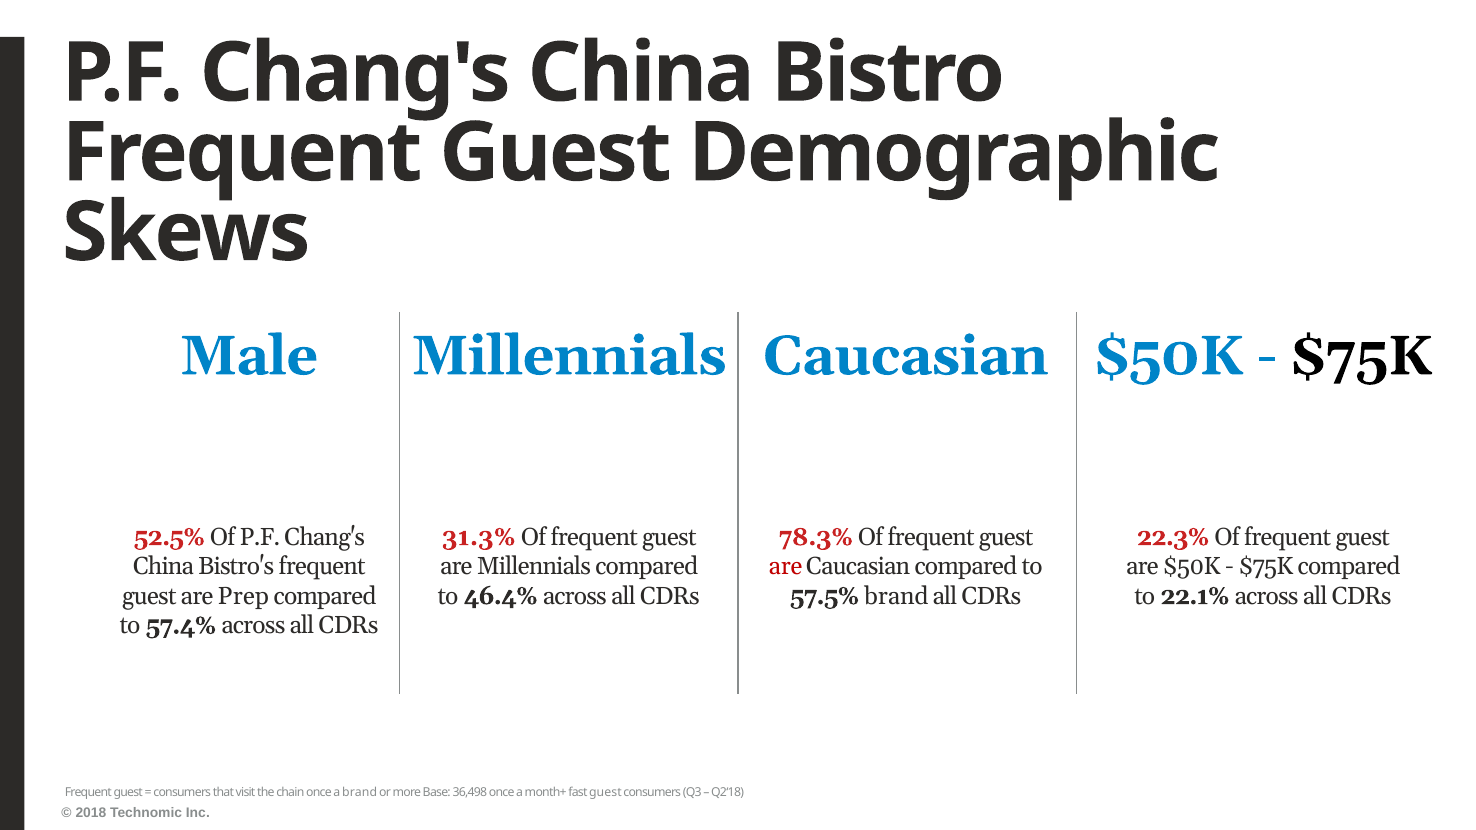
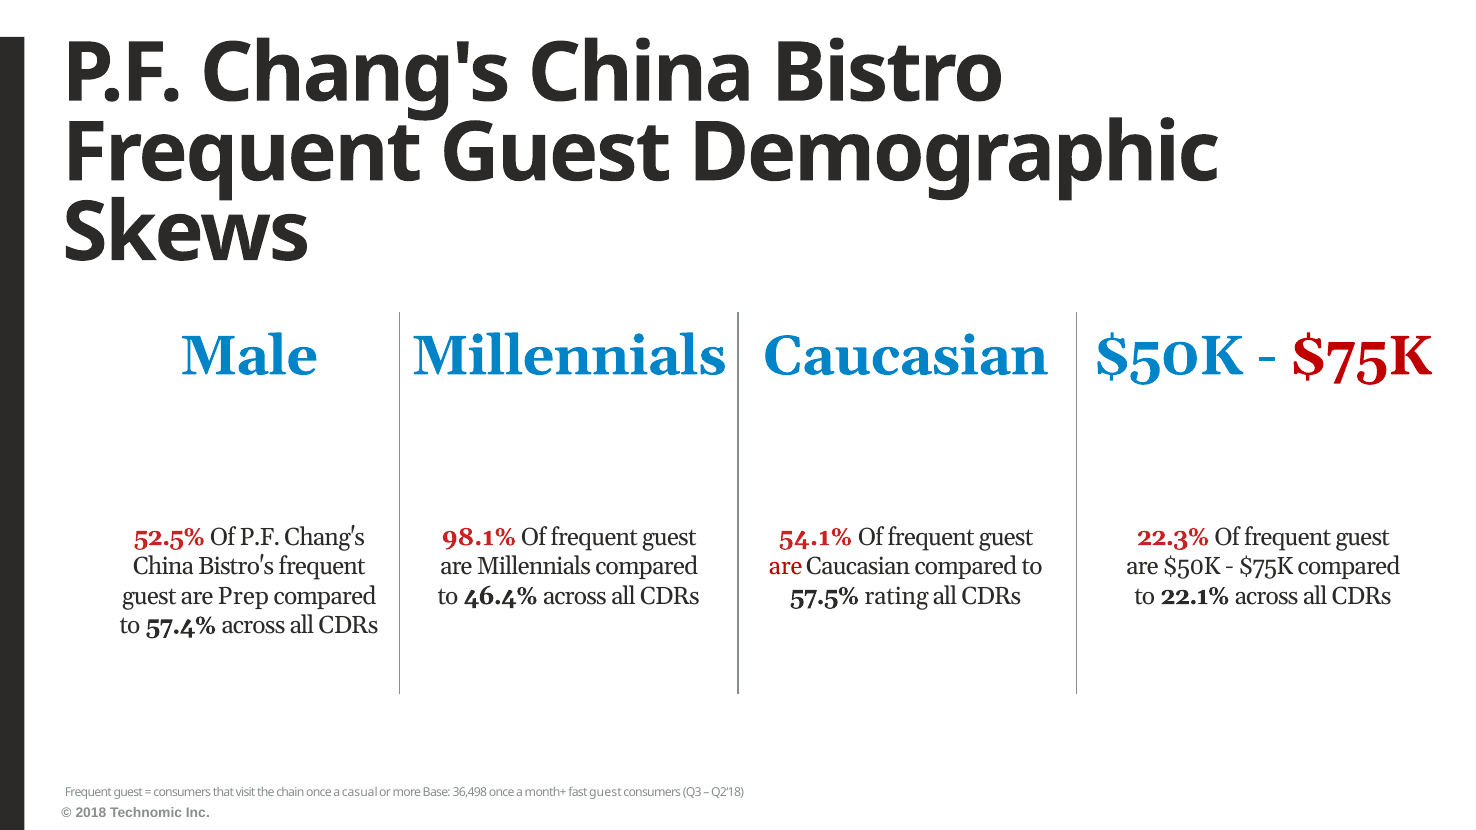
$75K colour: black -> red (1362, 356)
31.3%: 31.3% -> 98.1% (479, 537)
78.3%: 78.3% -> 54.1% (816, 537)
57.5% brand: brand -> rating (896, 596)
a brand: brand -> casual (360, 793)
